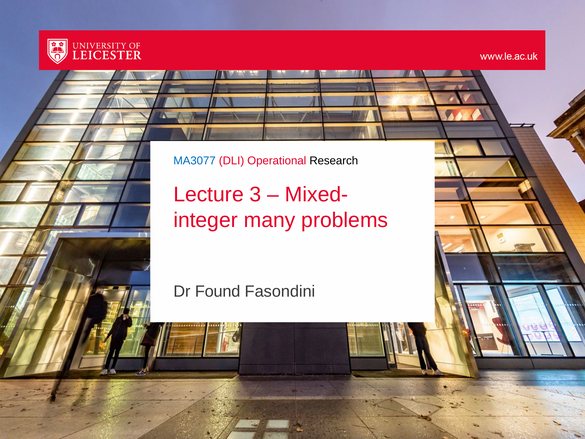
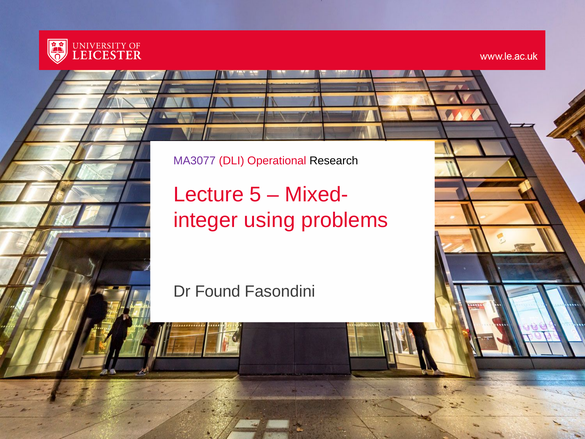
MA3077 colour: blue -> purple (195, 161)
3: 3 -> 5 (256, 195)
many: many -> using (269, 220)
